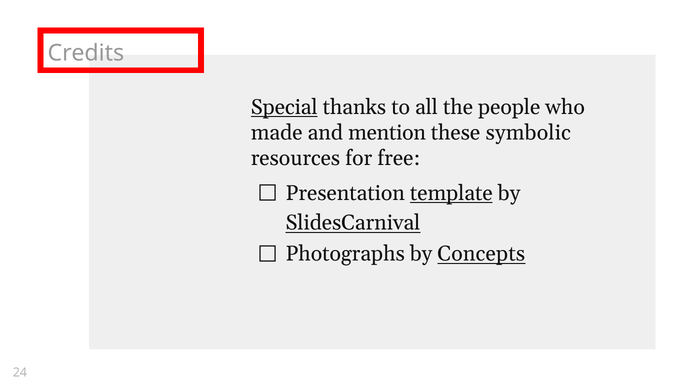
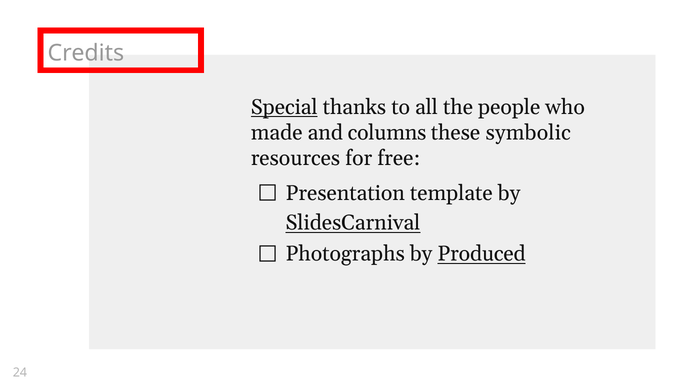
mention: mention -> columns (387, 133)
template underline: present -> none (451, 194)
Concepts: Concepts -> Produced (482, 254)
